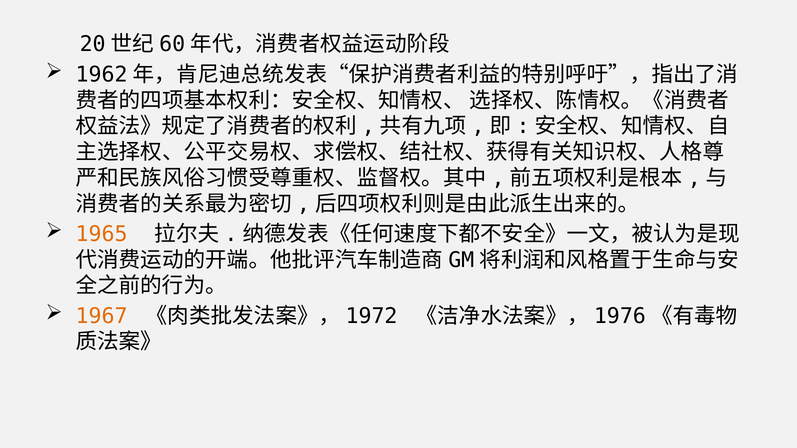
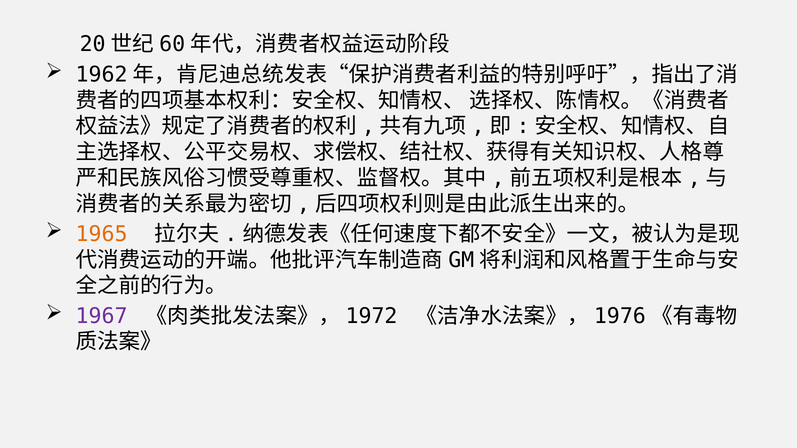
1967 colour: orange -> purple (102, 316)
